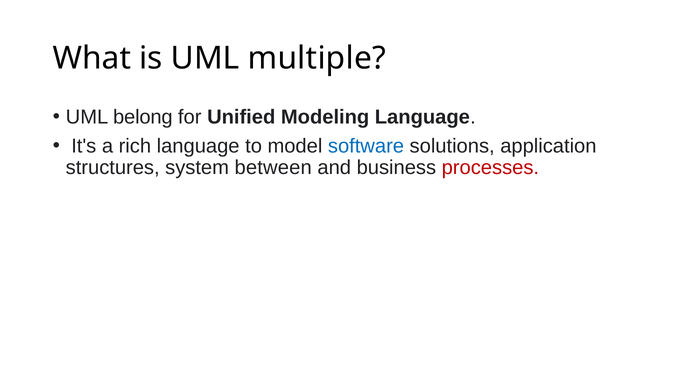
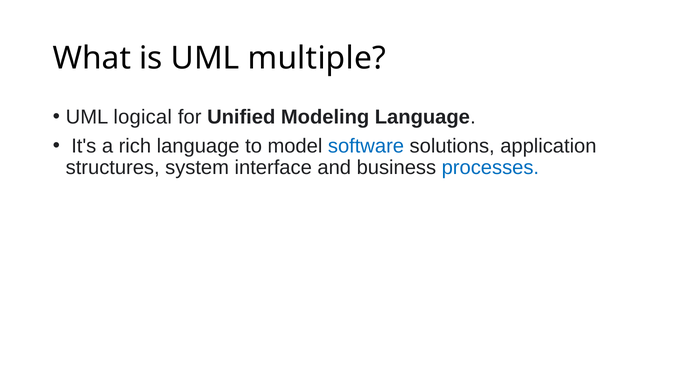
belong: belong -> logical (143, 117)
between: between -> interface (273, 168)
processes colour: red -> blue (490, 168)
